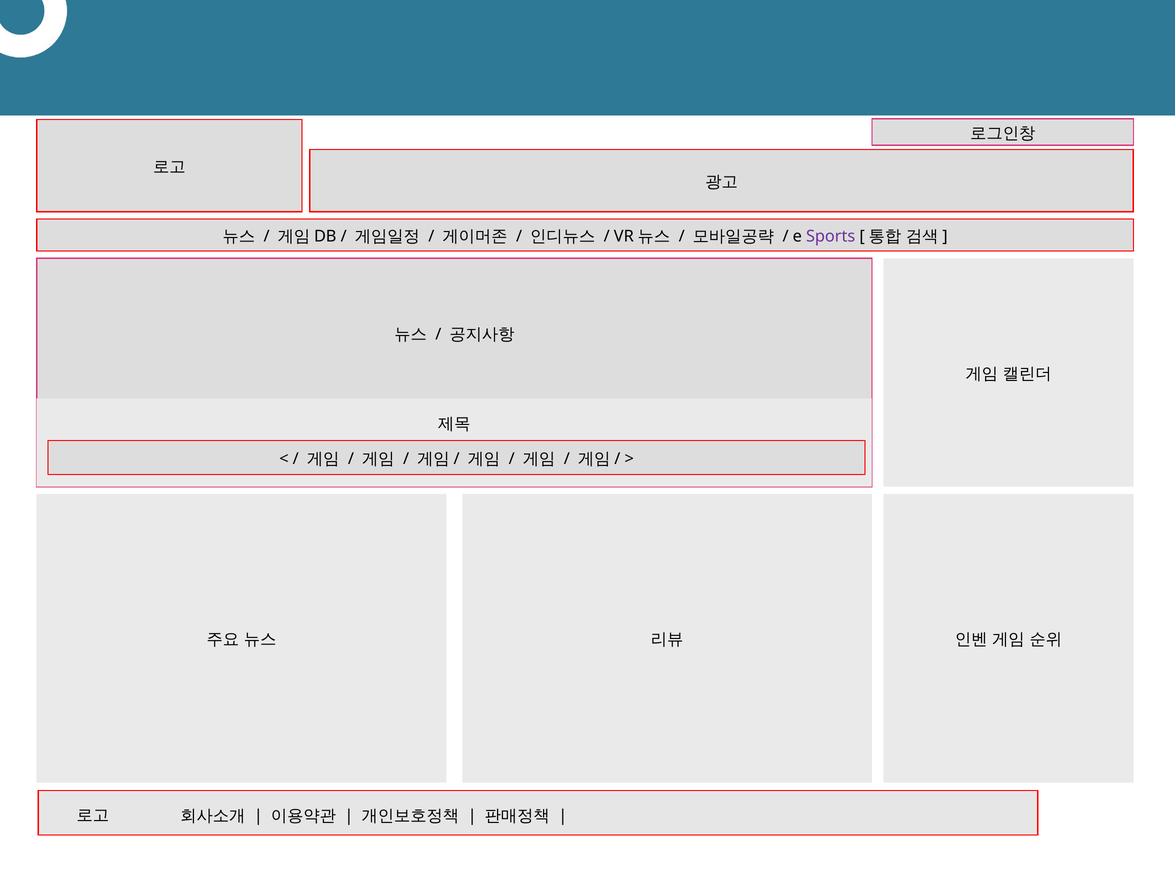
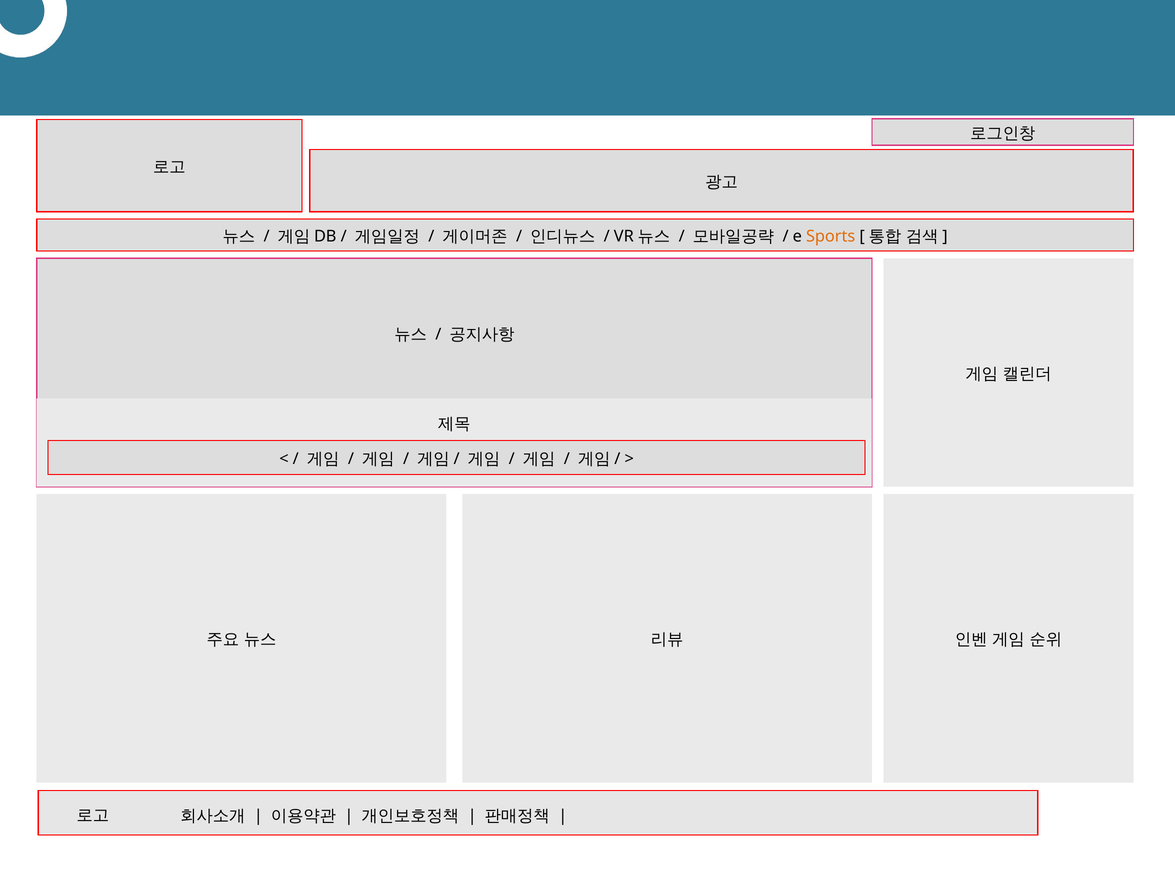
Sports colour: purple -> orange (831, 236)
